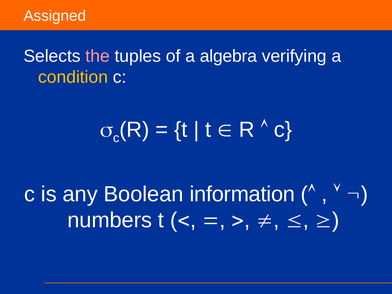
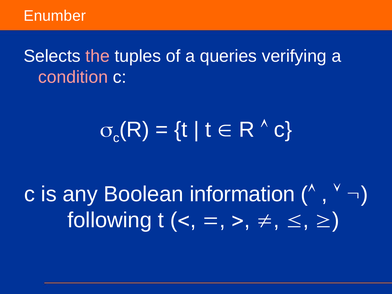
Assigned: Assigned -> Enumber (55, 16)
algebra: algebra -> queries (228, 56)
condition colour: yellow -> pink (73, 77)
numbers: numbers -> following (110, 220)
